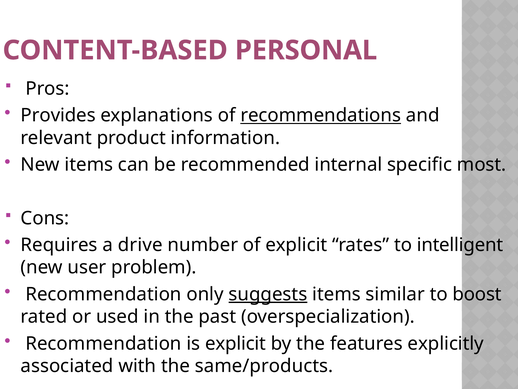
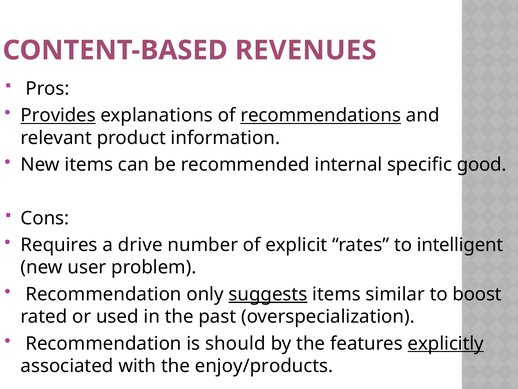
PERSONAL: PERSONAL -> REVENUES (306, 50)
Provides underline: none -> present (58, 115)
most: most -> good (482, 164)
is explicit: explicit -> should (235, 343)
explicitly underline: none -> present (446, 343)
same/products: same/products -> enjoy/products (264, 365)
